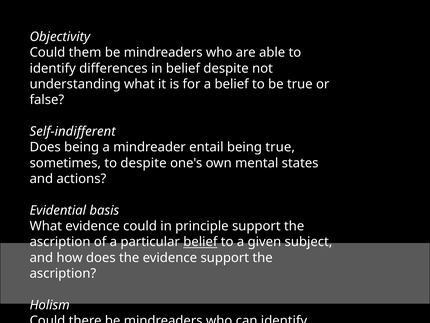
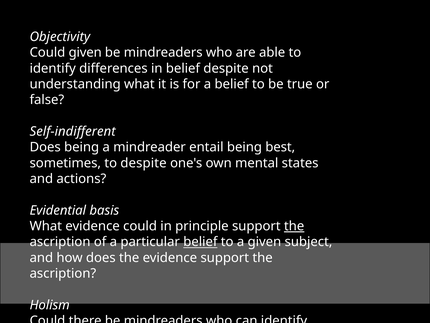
Could them: them -> given (85, 52)
being true: true -> best (280, 147)
the underline: none -> present (294, 226)
